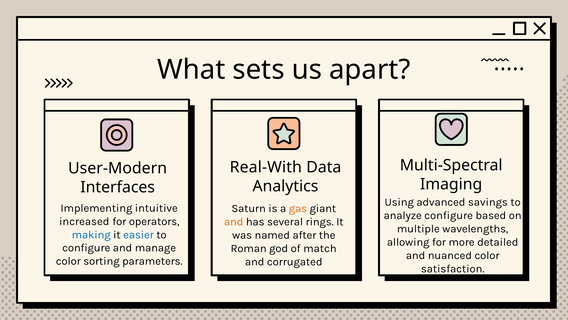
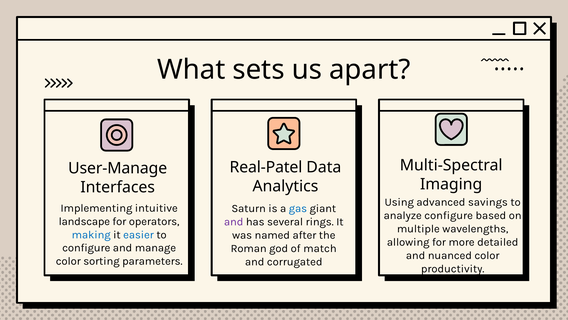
Real-With: Real-With -> Real-Patel (266, 167)
User-Modern: User-Modern -> User-Manage (118, 168)
gas colour: orange -> blue (298, 208)
increased: increased -> landscape (84, 221)
and colour: orange -> purple (234, 222)
satisfaction: satisfaction -> productivity (453, 268)
